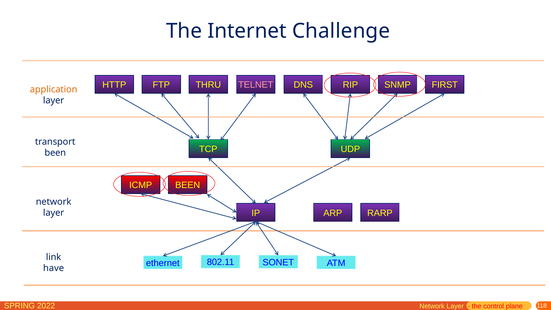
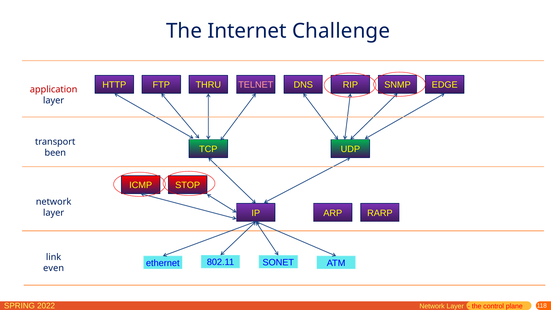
FIRST: FIRST -> EDGE (445, 85)
application colour: orange -> red (54, 89)
ICMP BEEN: BEEN -> STOP (188, 185)
have: have -> even (54, 268)
